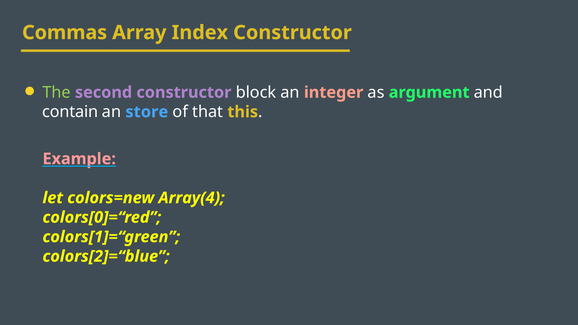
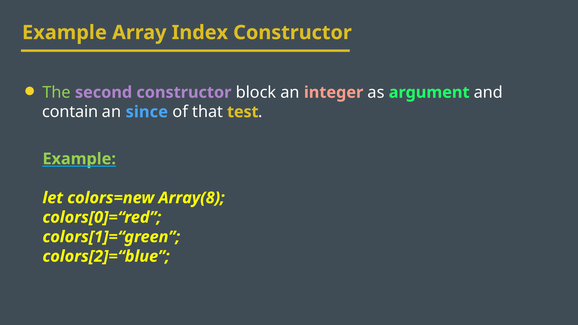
Commas: Commas -> Example (64, 33)
store: store -> since (147, 112)
this: this -> test (243, 112)
Example colour: pink -> light green (79, 159)
Array(4: Array(4 -> Array(8 (192, 198)
